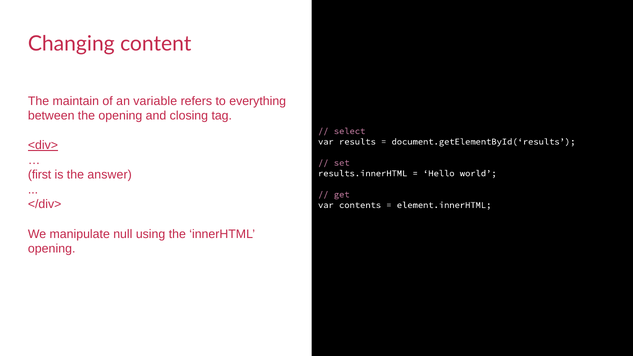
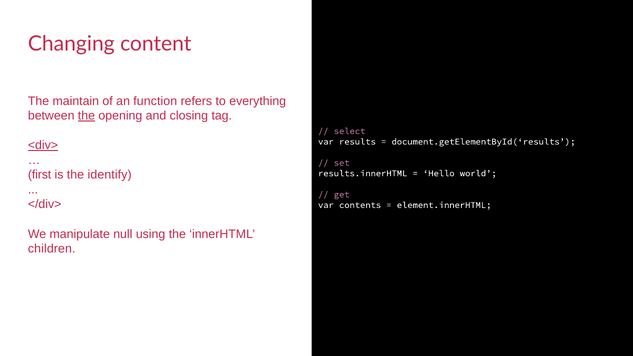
variable: variable -> function (155, 101)
the underline: none -> present (86, 116)
answer: answer -> identify (110, 175)
opening: opening -> children (52, 249)
